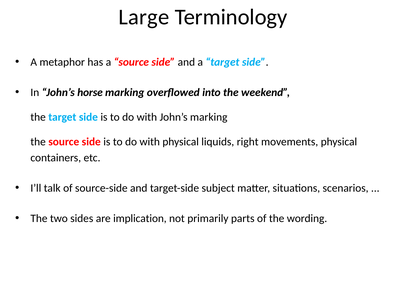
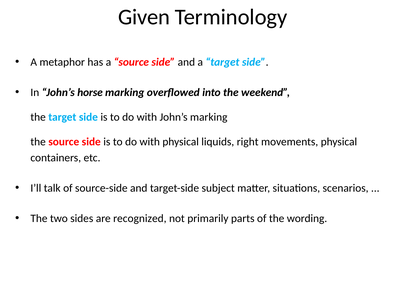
Large: Large -> Given (144, 17)
implication: implication -> recognized (140, 219)
